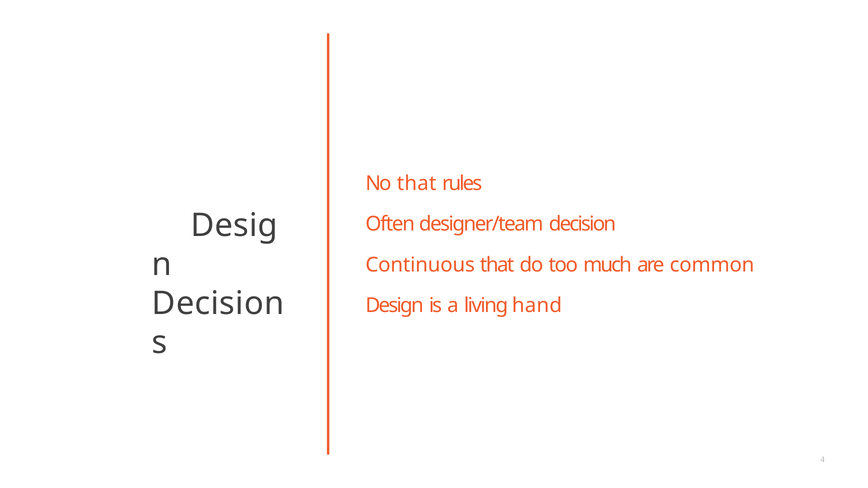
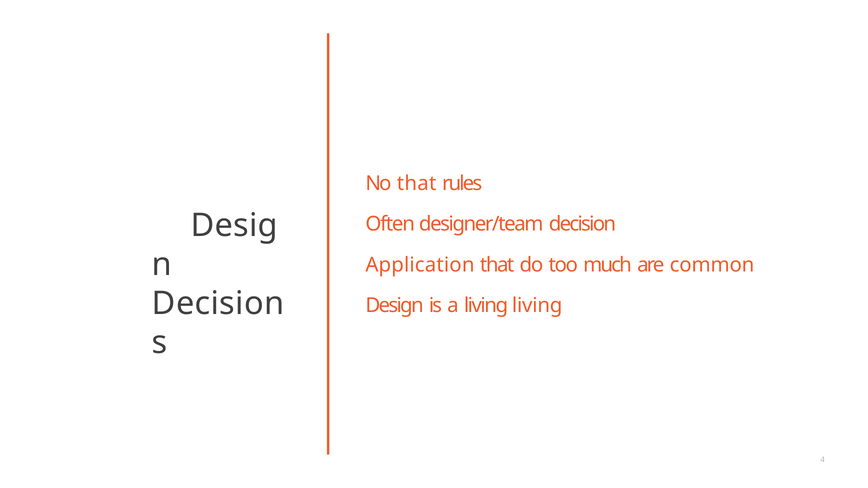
Continuous: Continuous -> Application (420, 265)
living hand: hand -> living (537, 306)
